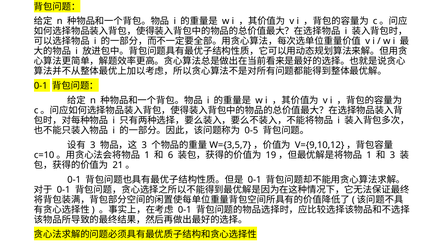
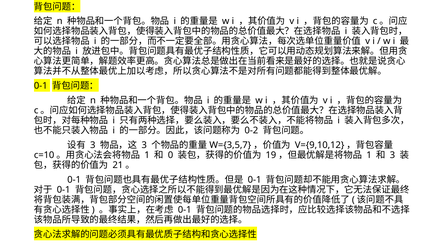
0-5: 0-5 -> 0-2 (251, 131)
6: 6 -> 0 (170, 155)
